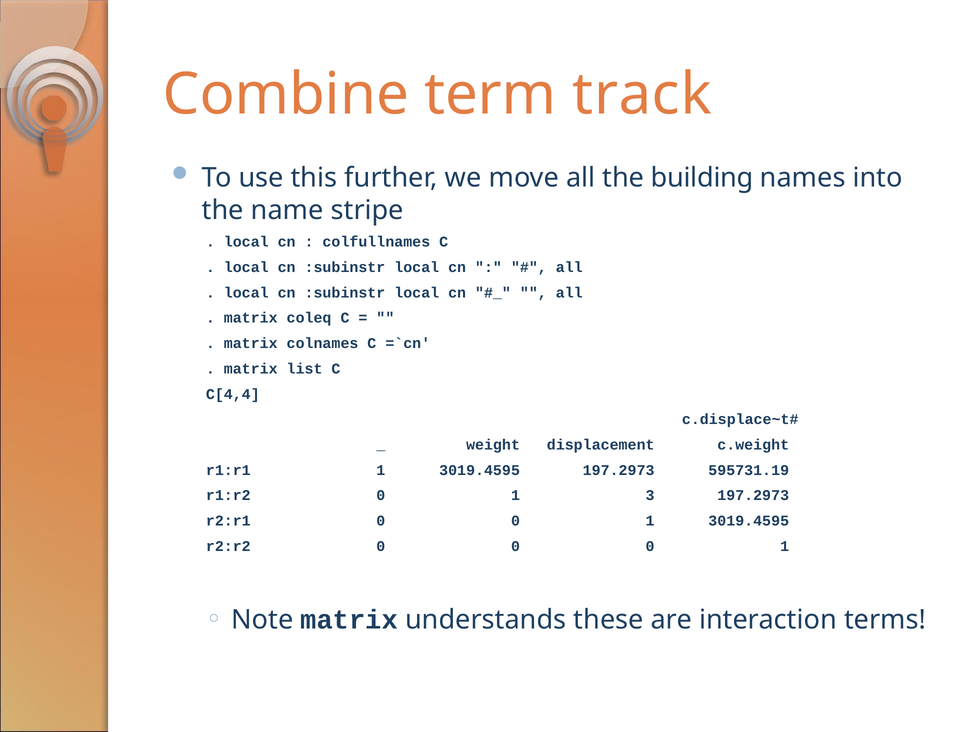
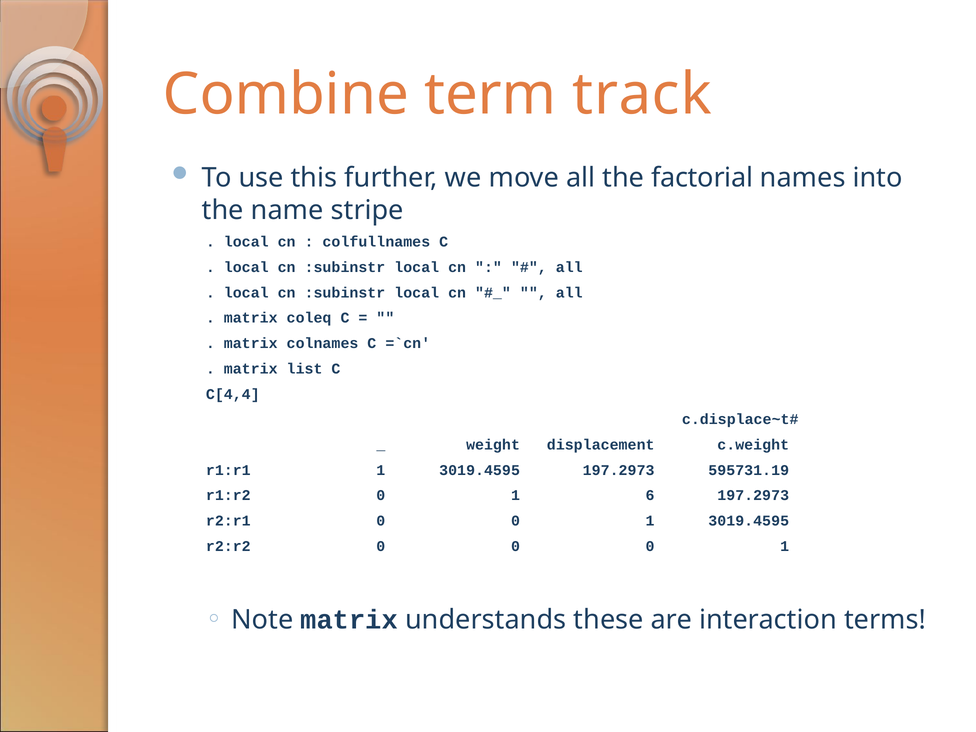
building: building -> factorial (702, 178)
3: 3 -> 6 (650, 496)
